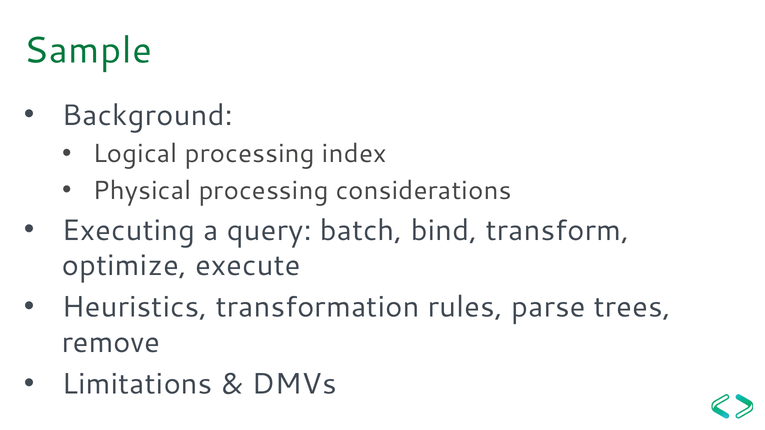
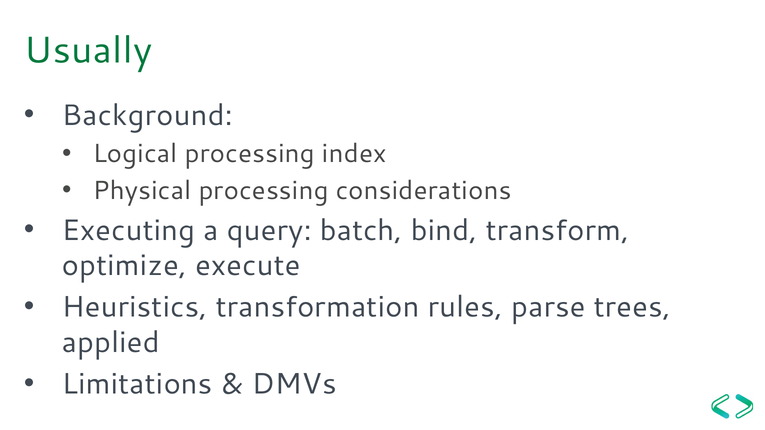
Sample: Sample -> Usually (88, 50)
remove: remove -> applied (111, 343)
